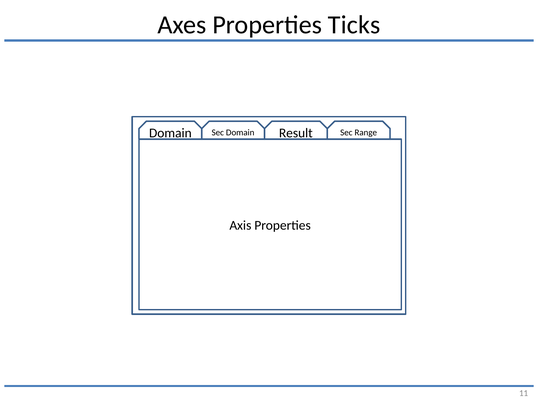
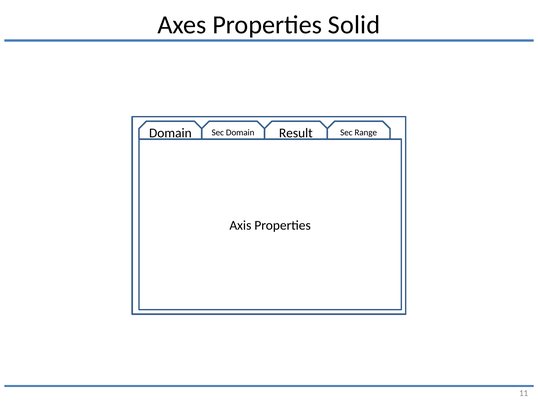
Ticks: Ticks -> Solid (354, 25)
